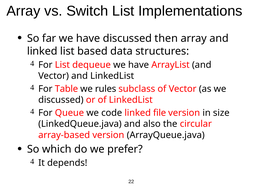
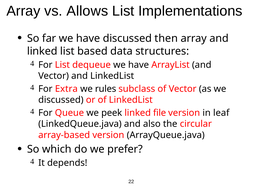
Switch: Switch -> Allows (87, 11)
Table: Table -> Extra (66, 89)
code: code -> peek (112, 113)
size: size -> leaf (221, 113)
